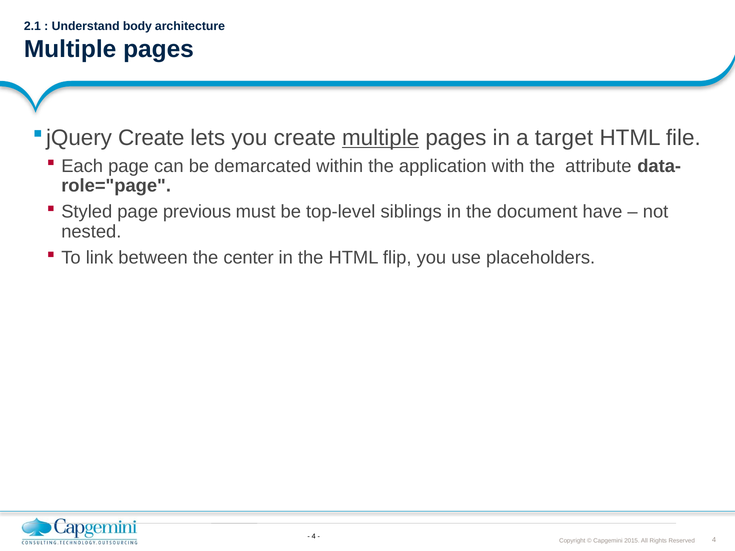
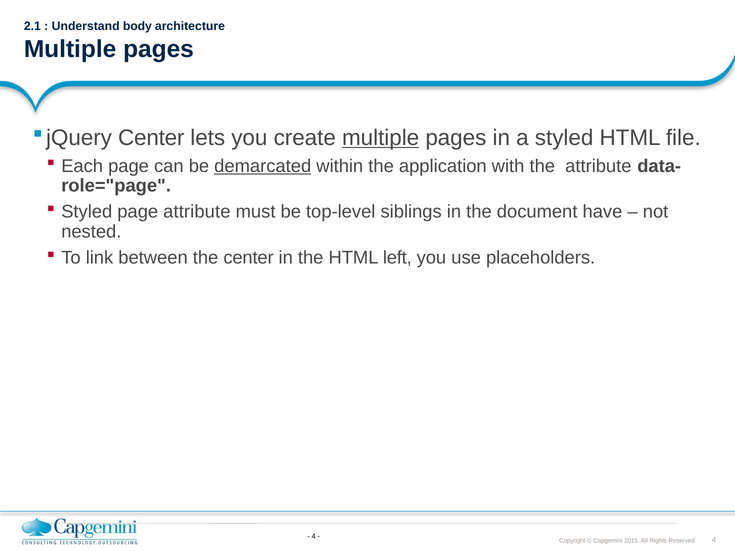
Create: Create -> Center (151, 138)
a target: target -> styled (564, 138)
demarcated underline: none -> present (263, 166)
page previous: previous -> attribute (197, 212)
flip: flip -> left (397, 258)
